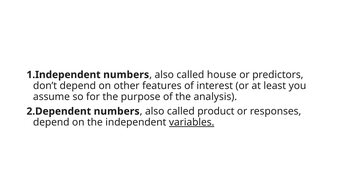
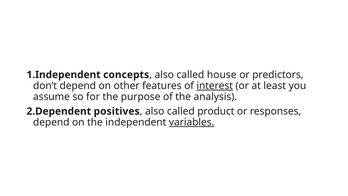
numbers: numbers -> concepts (126, 75)
interest underline: none -> present (215, 86)
numbers: numbers -> positives (117, 111)
